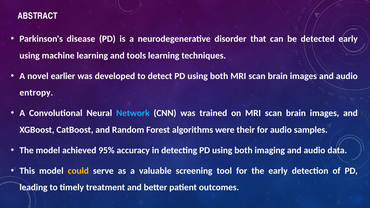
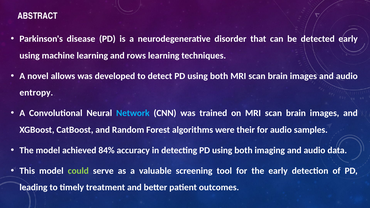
tools: tools -> rows (136, 56)
earlier: earlier -> allows (63, 76)
95%: 95% -> 84% (107, 150)
could colour: yellow -> light green (78, 171)
